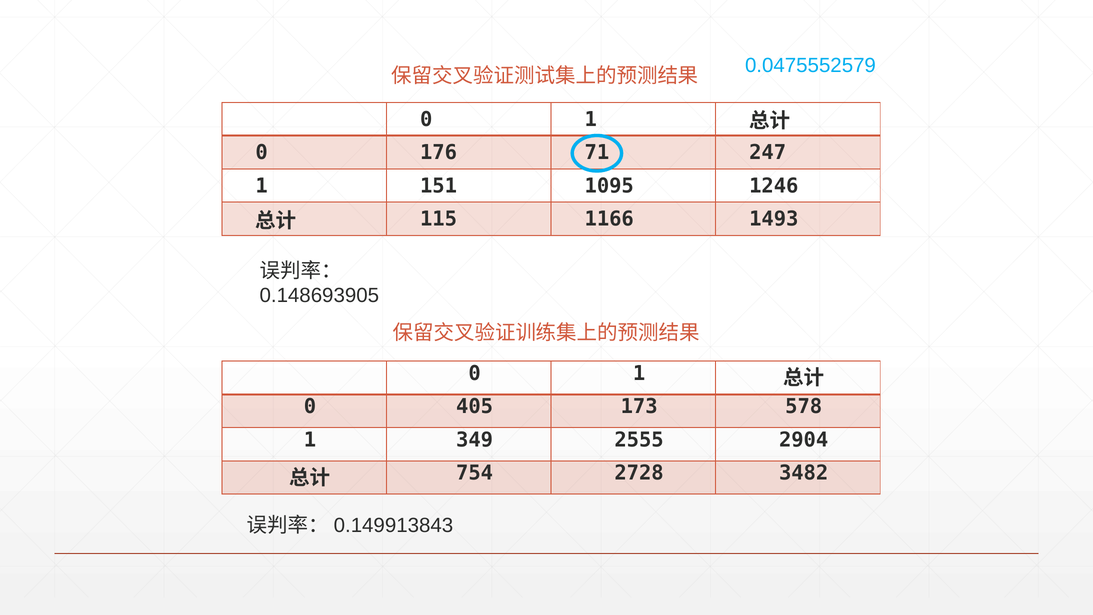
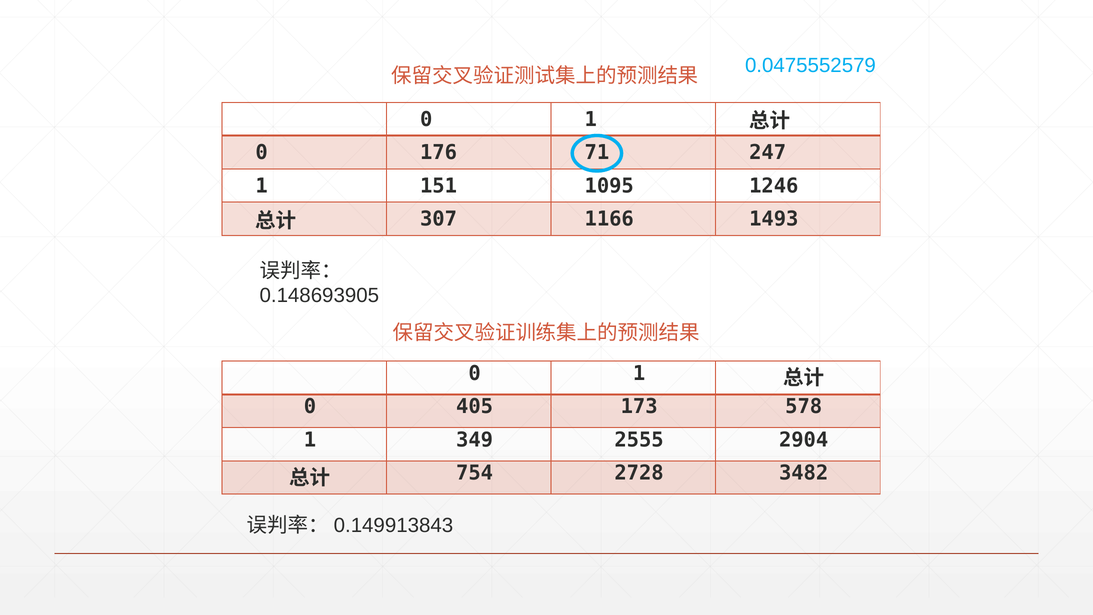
115: 115 -> 307 (439, 219)
